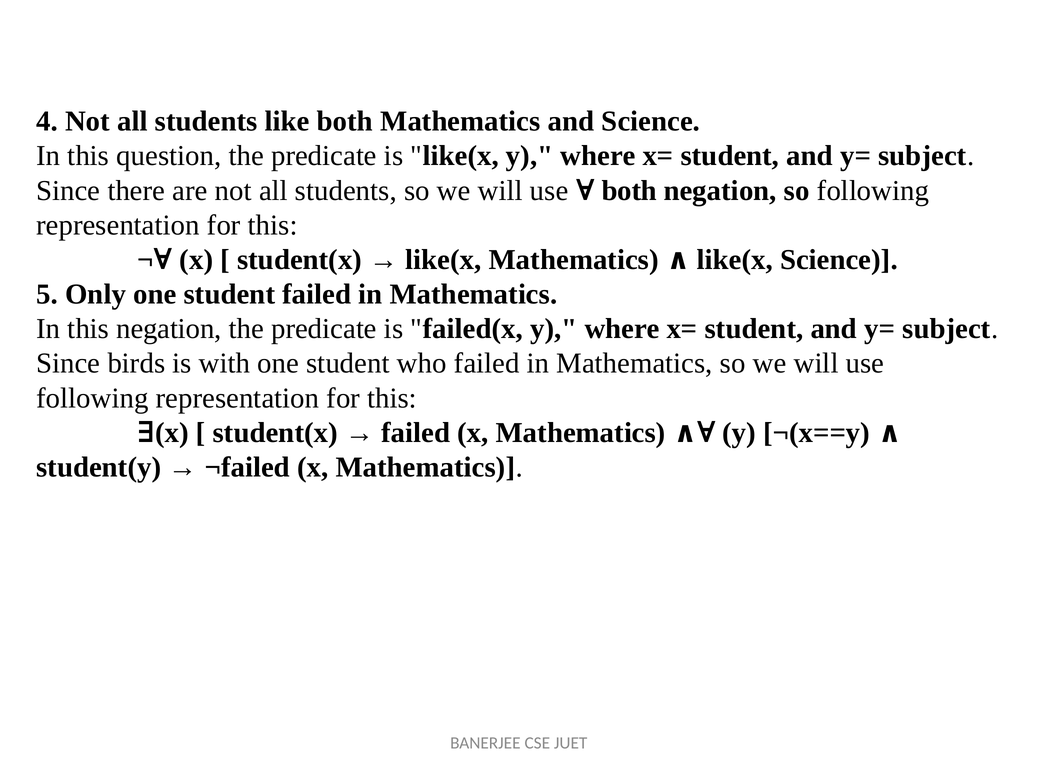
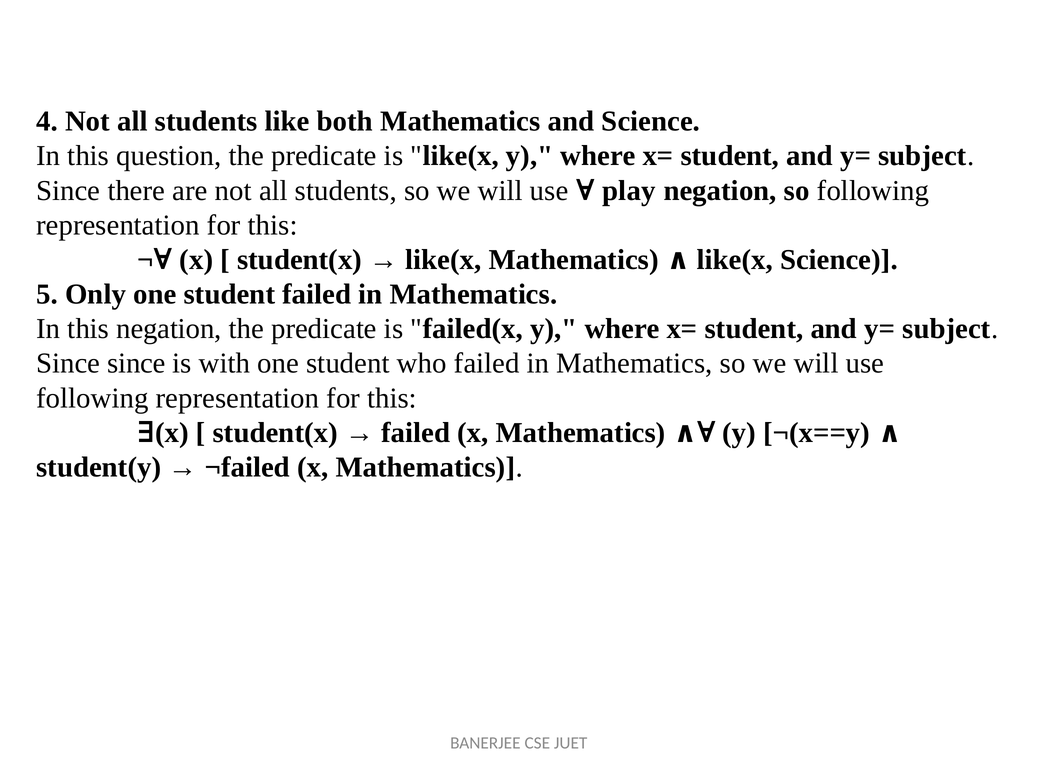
use both: both -> play (629, 191)
Since birds: birds -> since (137, 364)
